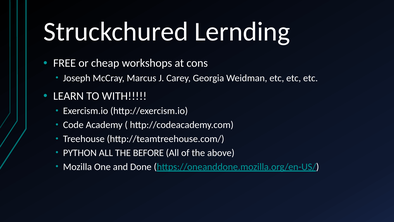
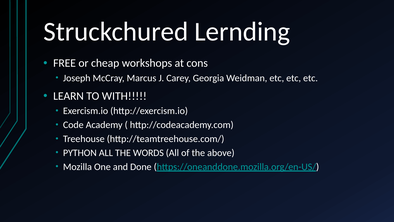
BEFORE: BEFORE -> WORDS (148, 153)
